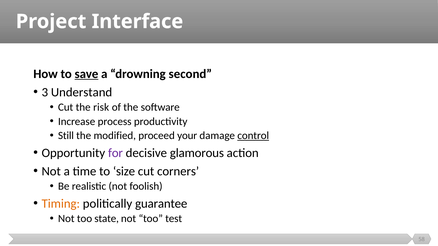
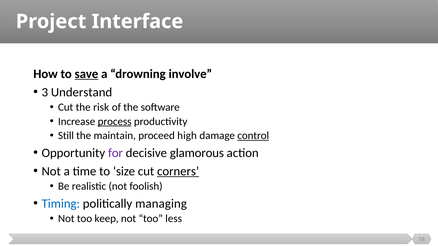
second: second -> involve (190, 74)
process underline: none -> present (115, 122)
modified: modified -> maintain (115, 136)
your: your -> high (187, 136)
corners underline: none -> present (178, 171)
Timing colour: orange -> blue (61, 204)
guarantee: guarantee -> managing (161, 204)
state: state -> keep (107, 219)
test: test -> less (174, 219)
